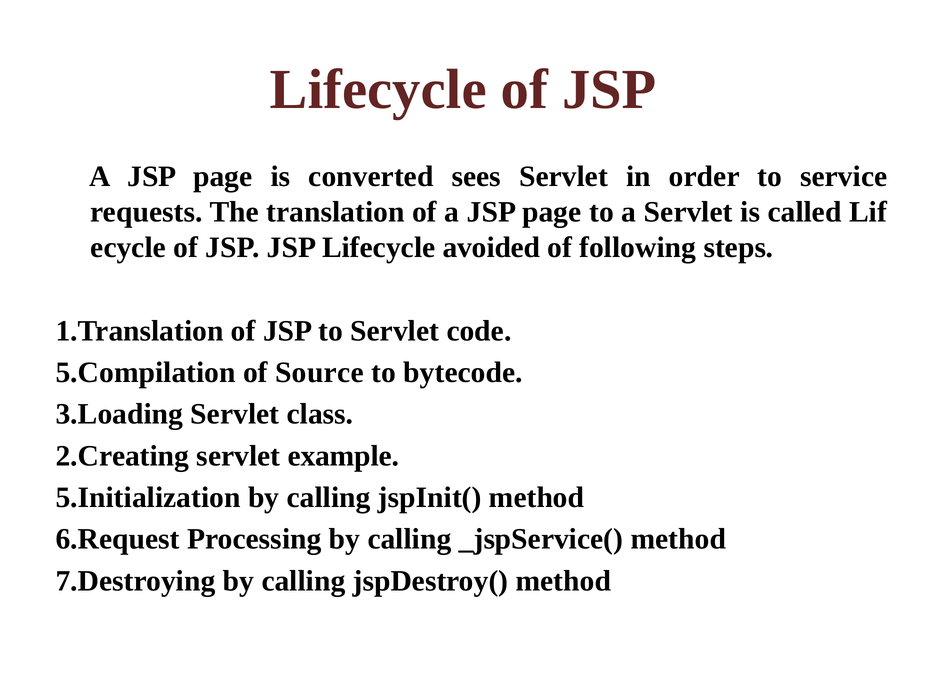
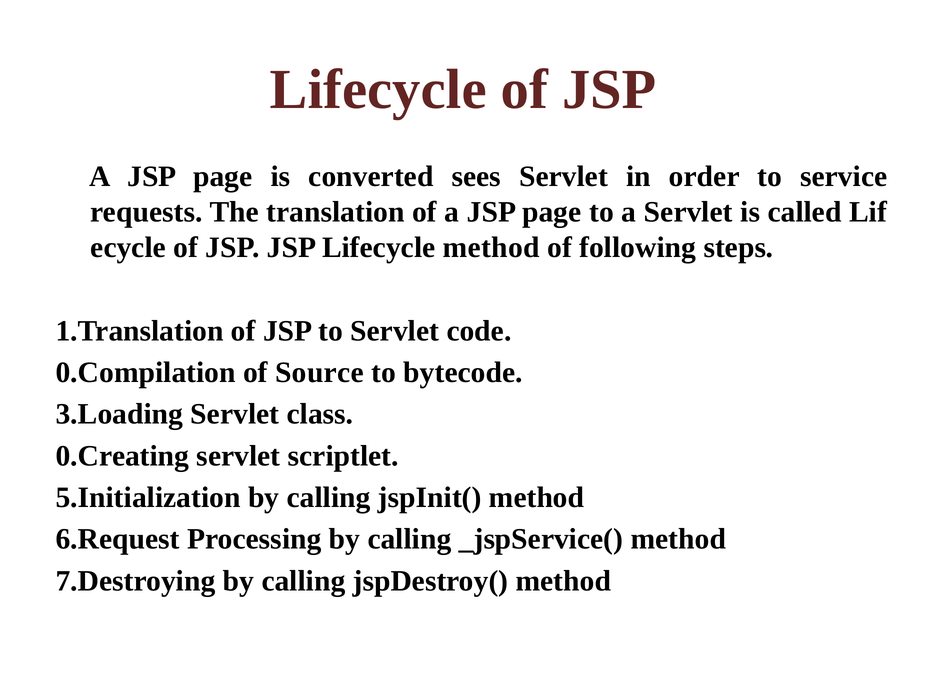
Lifecycle avoided: avoided -> method (491, 248)
5.Compilation: 5.Compilation -> 0.Compilation (146, 373)
2.Creating: 2.Creating -> 0.Creating (122, 456)
example: example -> scriptlet (343, 456)
